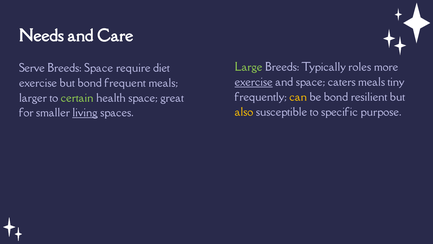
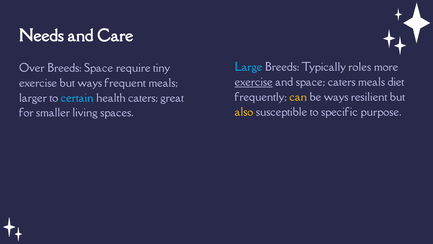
Large colour: light green -> light blue (249, 67)
Serve: Serve -> Over (32, 68)
diet: diet -> tiny (162, 68)
tiny: tiny -> diet (396, 82)
but bond: bond -> ways (90, 83)
be bond: bond -> ways (336, 97)
certain colour: light green -> light blue (77, 98)
health space: space -> caters (143, 98)
living underline: present -> none (85, 113)
